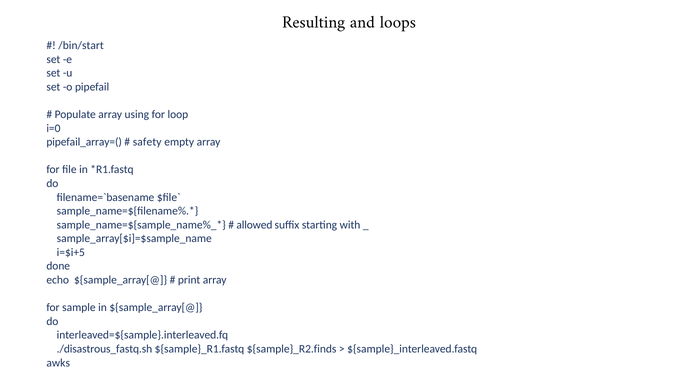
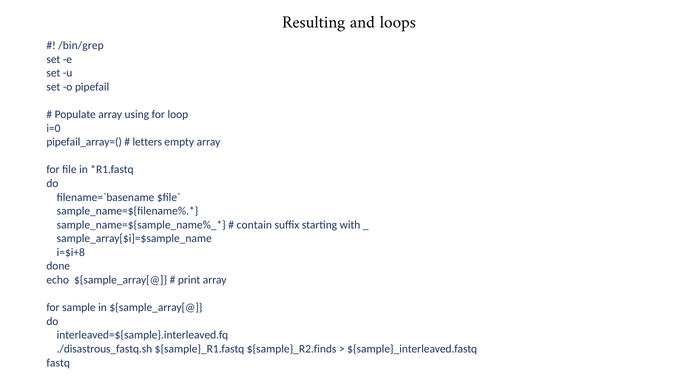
/bin/start: /bin/start -> /bin/grep (81, 46)
safety: safety -> letters (147, 142)
allowed: allowed -> contain (254, 225)
i=$i+5: i=$i+5 -> i=$i+8 (71, 252)
awks: awks -> fastq (58, 362)
